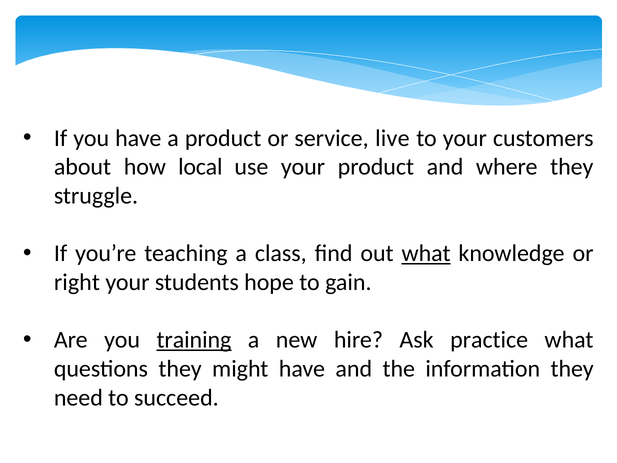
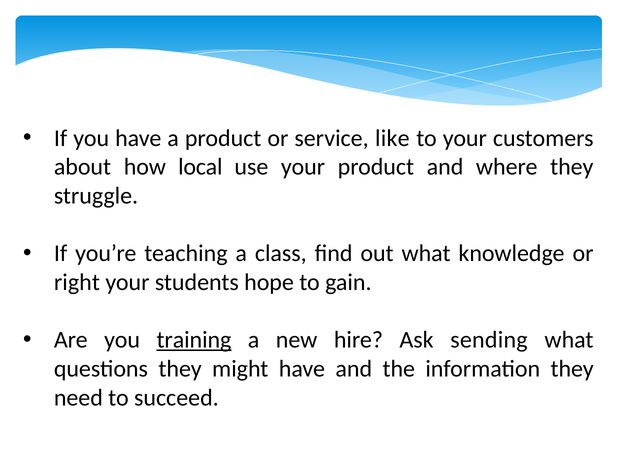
live: live -> like (392, 138)
what underline: present -> none (426, 253)
practice: practice -> sending (489, 340)
